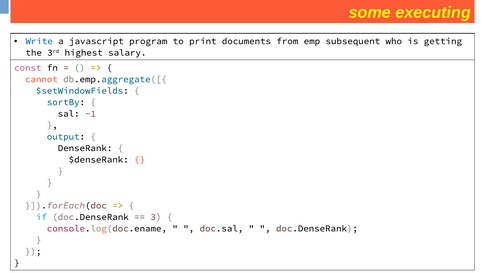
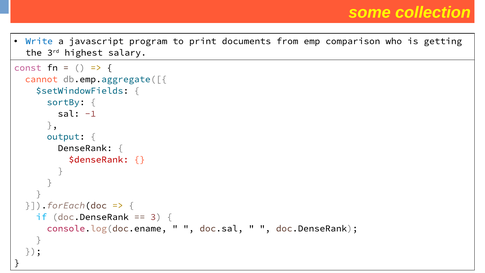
executing: executing -> collection (433, 13)
subsequent: subsequent -> comparison (353, 41)
$denseRank colour: black -> red (99, 159)
